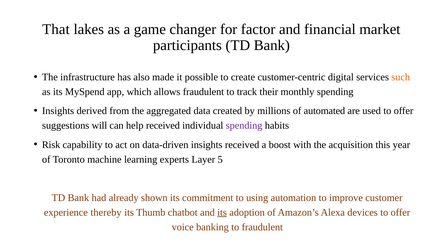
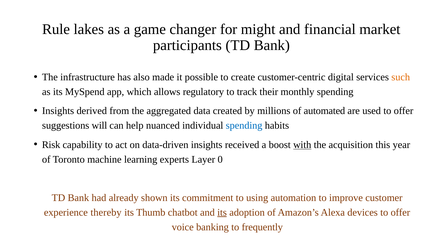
That: That -> Rule (56, 29)
factor: factor -> might (258, 29)
allows fraudulent: fraudulent -> regulatory (203, 92)
help received: received -> nuanced (163, 126)
spending colour: purple -> blue (244, 126)
with underline: none -> present (302, 145)
5: 5 -> 0 (220, 160)
to fraudulent: fraudulent -> frequently (262, 227)
